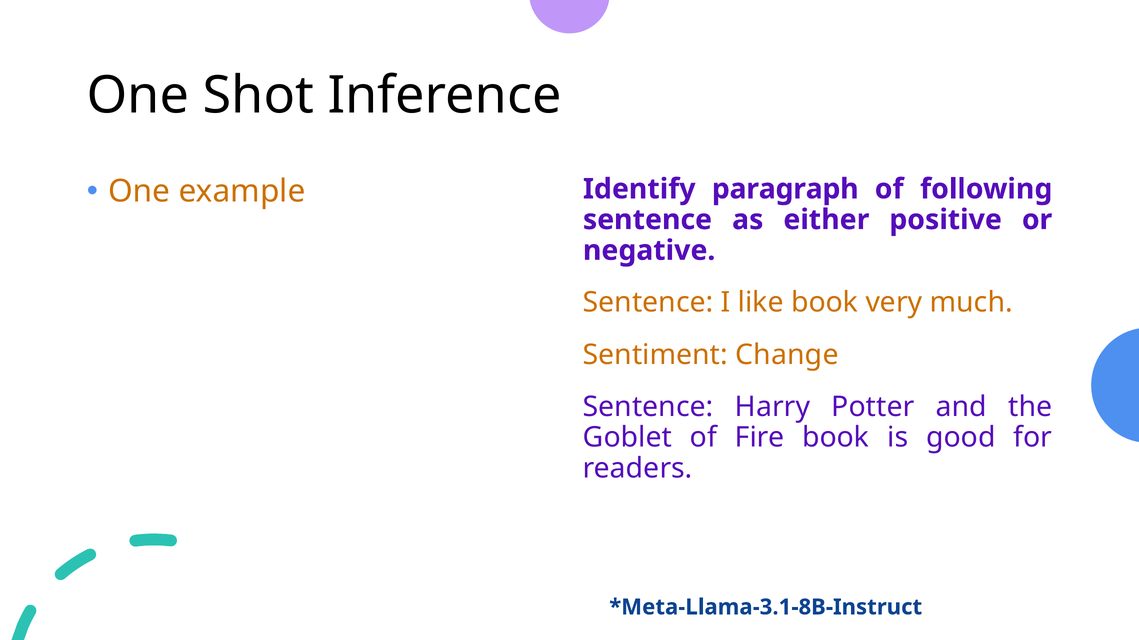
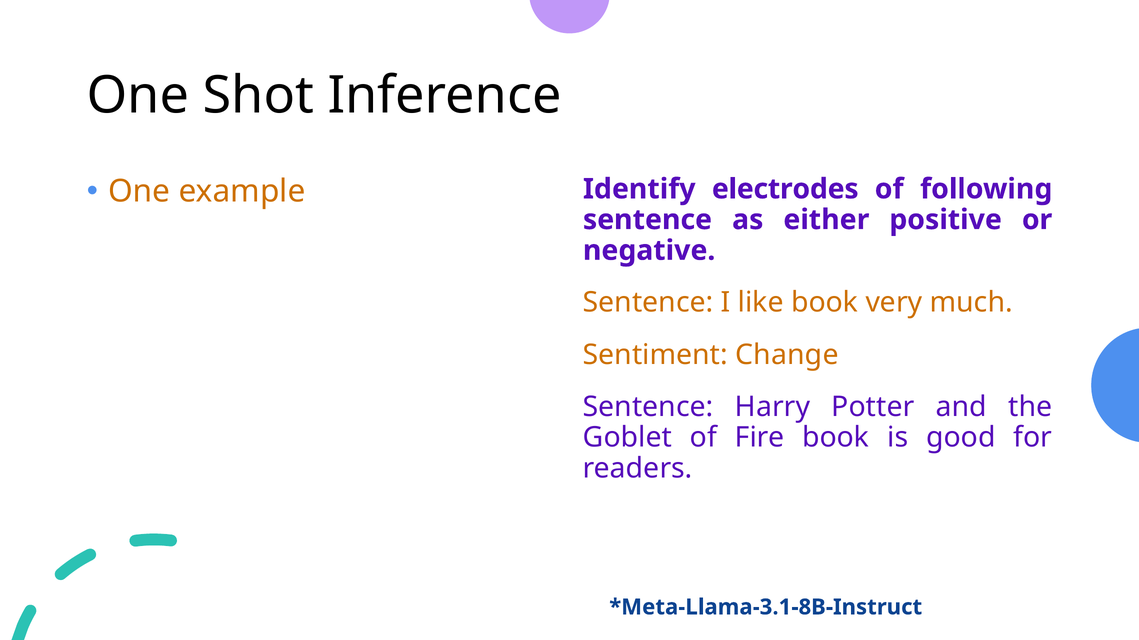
paragraph: paragraph -> electrodes (785, 189)
